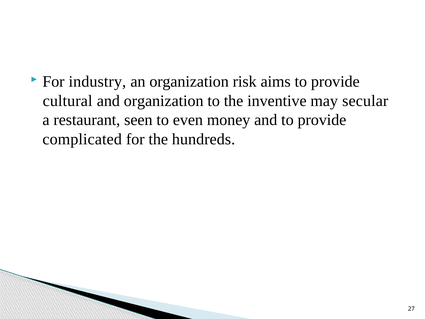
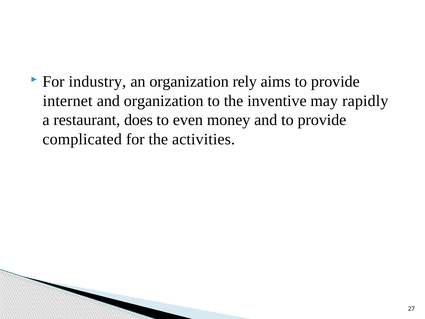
risk: risk -> rely (245, 82)
cultural: cultural -> internet (68, 101)
secular: secular -> rapidly (365, 101)
seen: seen -> does (138, 120)
hundreds: hundreds -> activities (204, 139)
